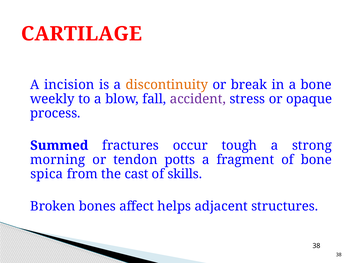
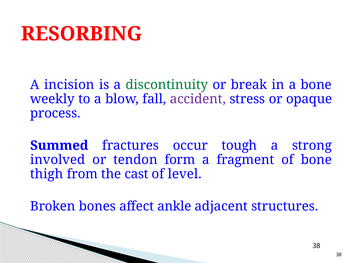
CARTILAGE: CARTILAGE -> RESORBING (82, 34)
discontinuity colour: orange -> green (167, 85)
morning: morning -> involved (58, 159)
potts: potts -> form (180, 159)
spica: spica -> thigh (47, 174)
skills: skills -> level (185, 174)
helps: helps -> ankle (174, 206)
